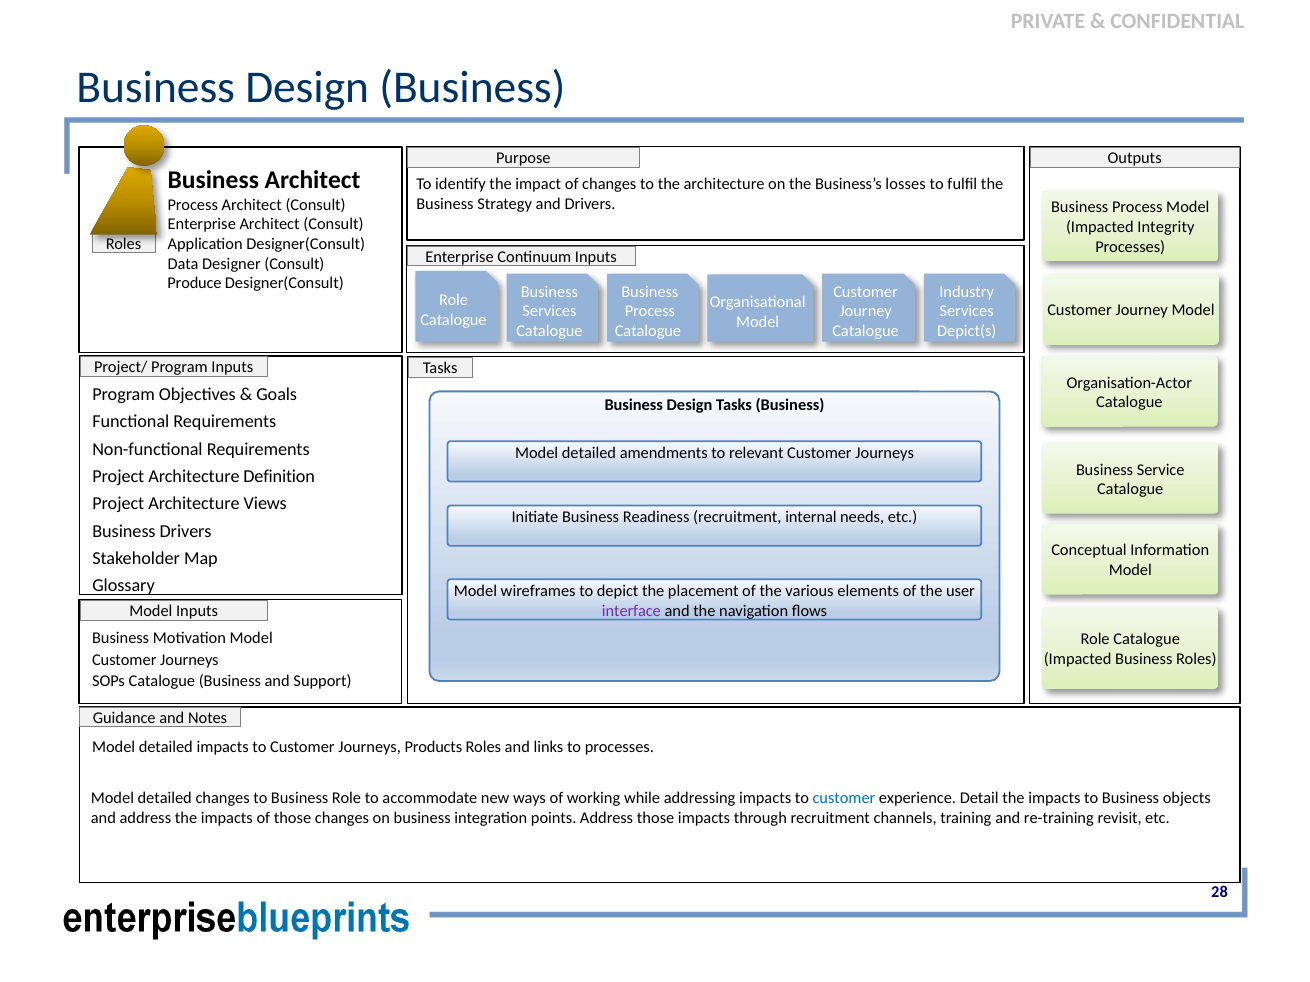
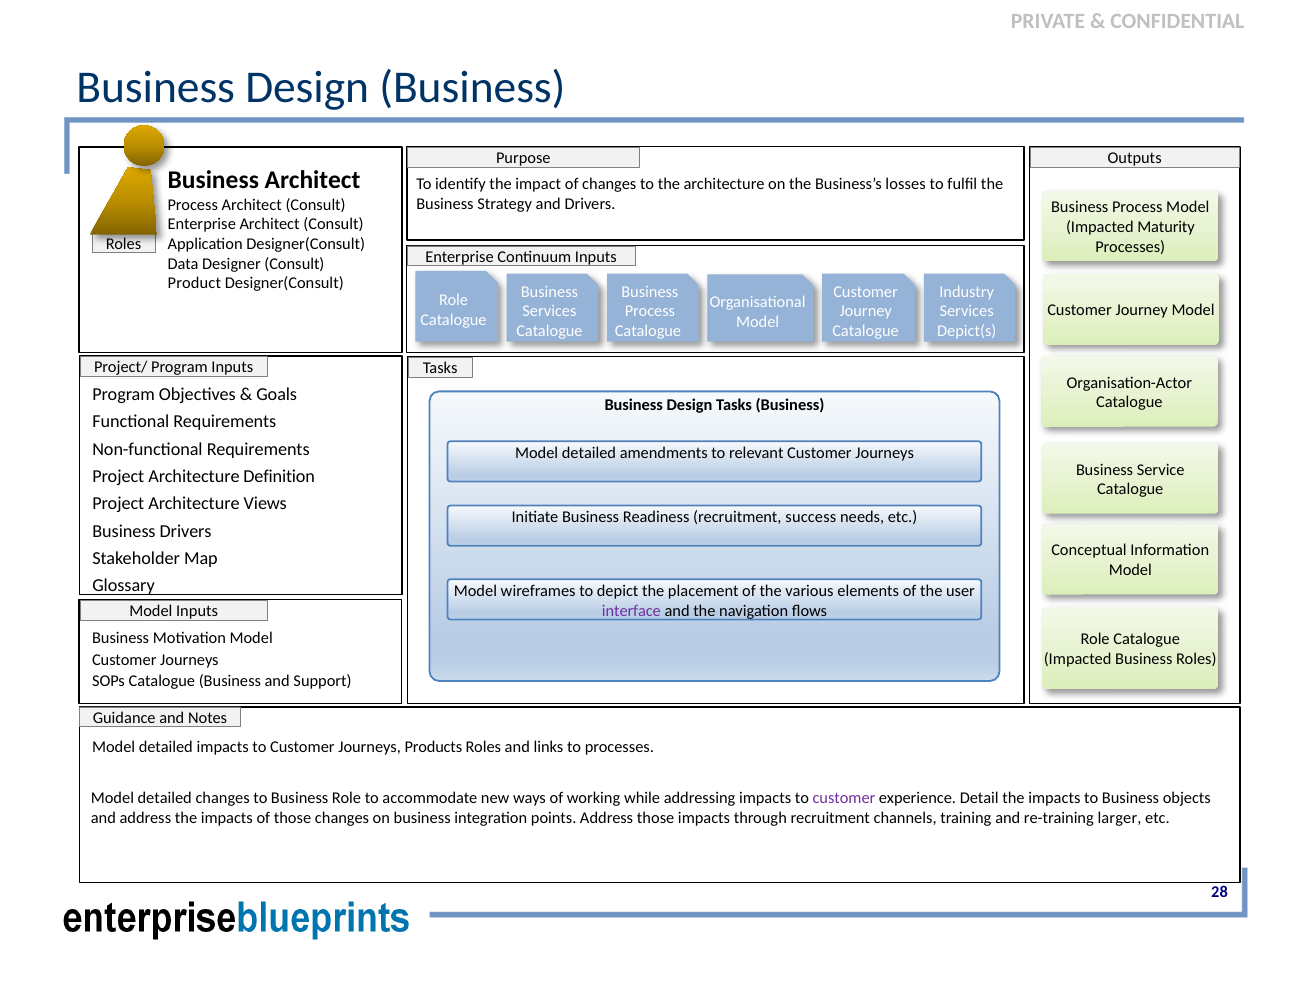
Integrity: Integrity -> Maturity (1166, 227)
Produce: Produce -> Product (194, 284)
internal: internal -> success (811, 518)
customer colour: blue -> purple (844, 798)
revisit: revisit -> larger (1120, 818)
